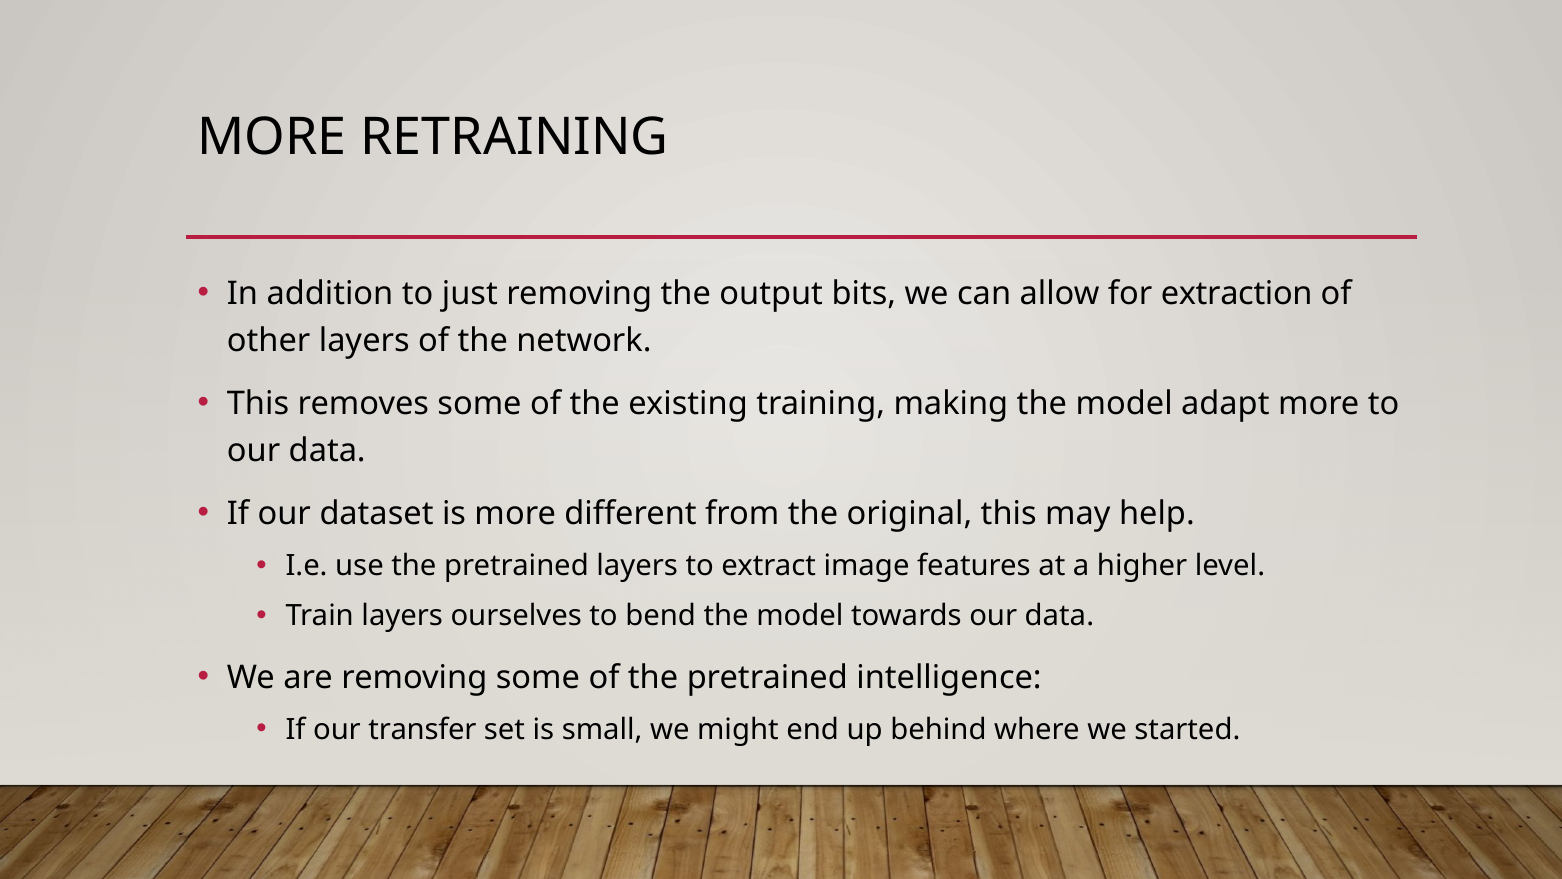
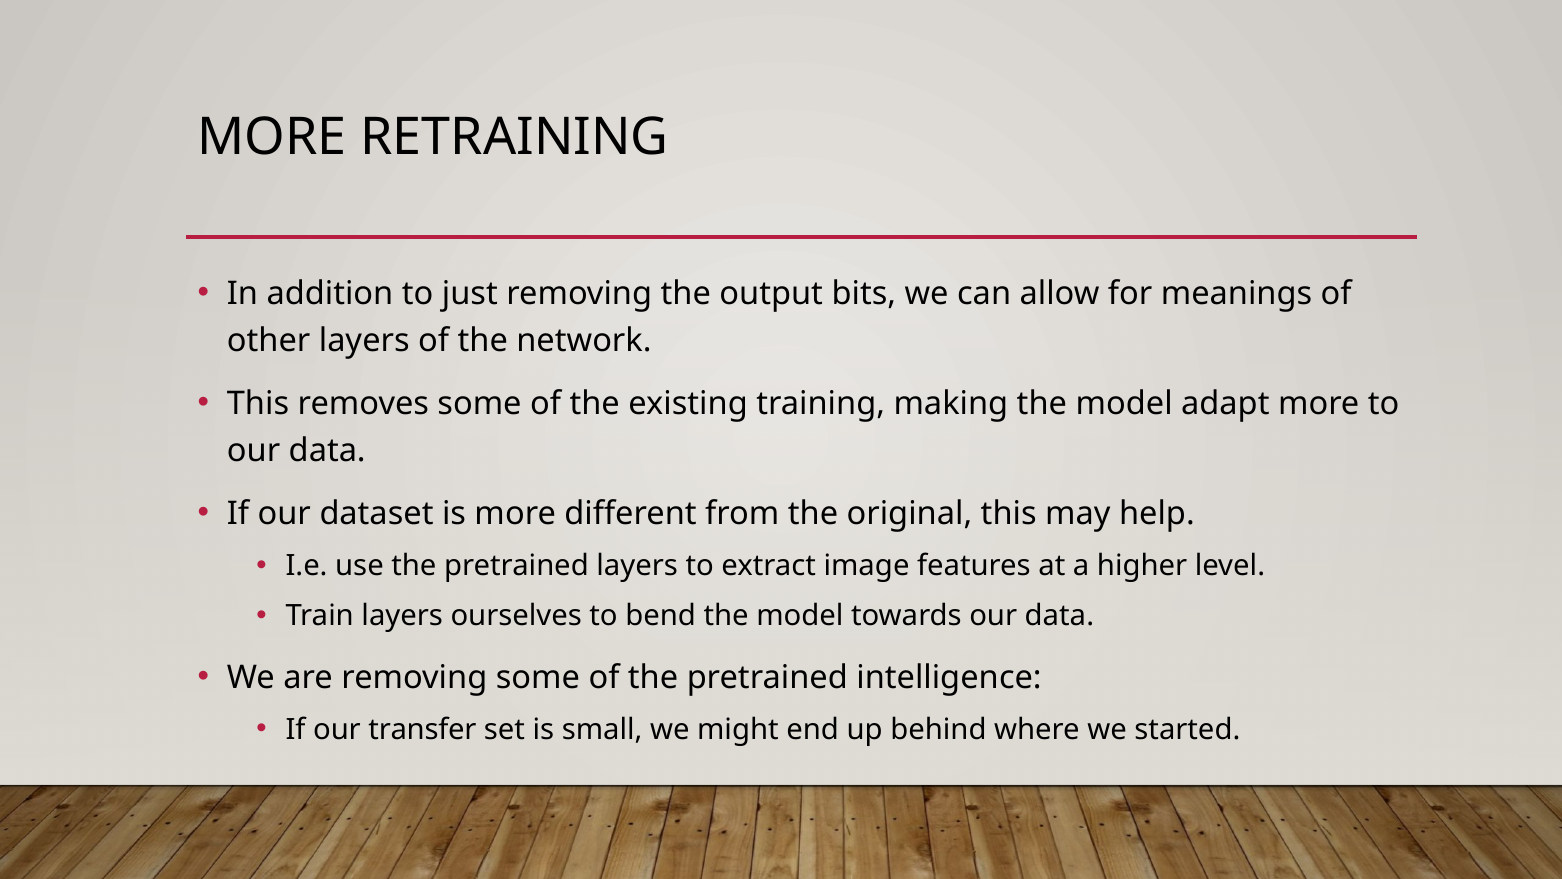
extraction: extraction -> meanings (1236, 294)
